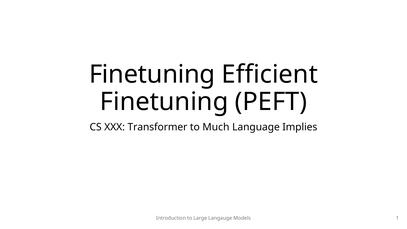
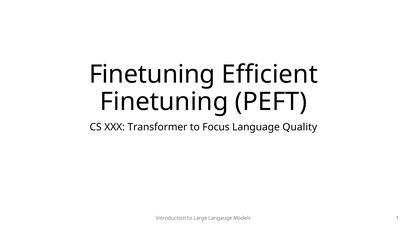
Much: Much -> Focus (216, 127)
Implies: Implies -> Quality (300, 127)
